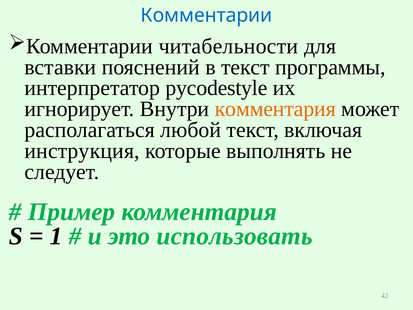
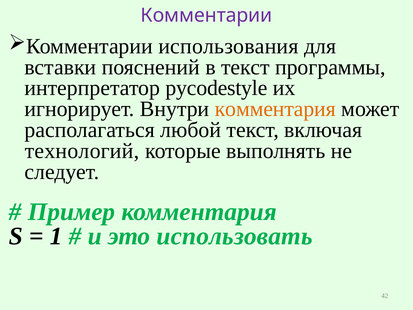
Комментарии colour: blue -> purple (206, 15)
читабельности: читабельности -> использования (228, 46)
инструкция: инструкция -> технологий (82, 151)
